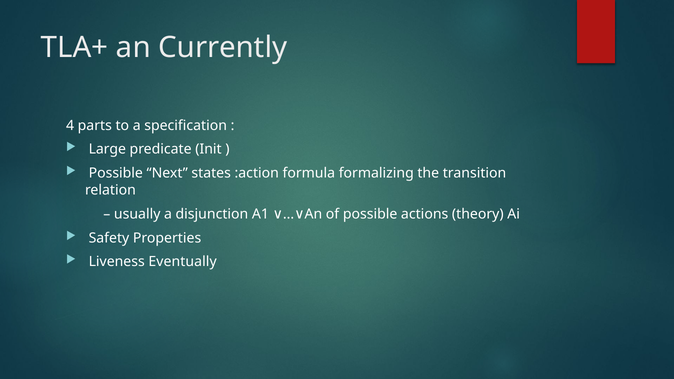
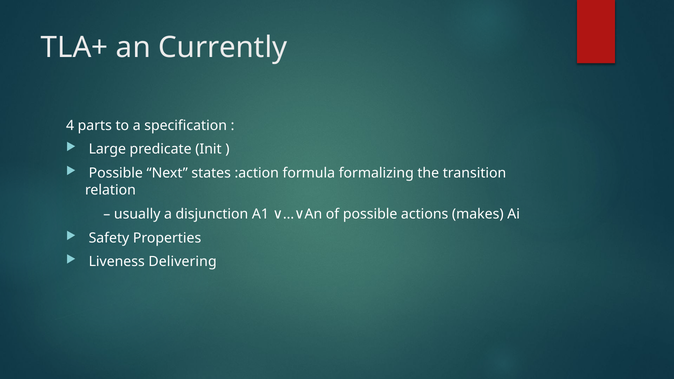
theory: theory -> makes (478, 214)
Eventually: Eventually -> Delivering (183, 262)
